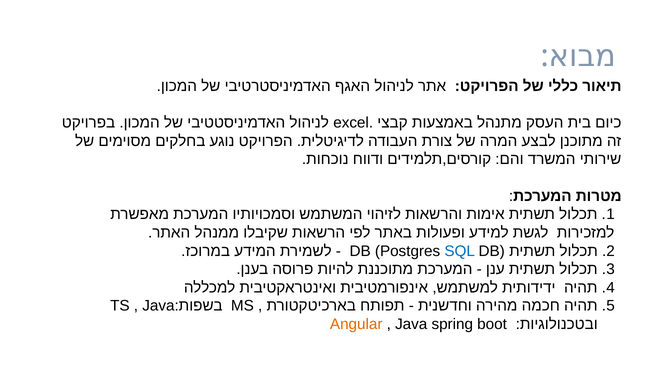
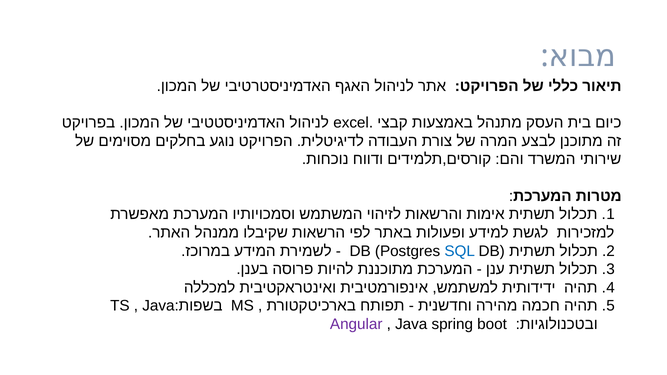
Angular colour: orange -> purple (356, 324)
